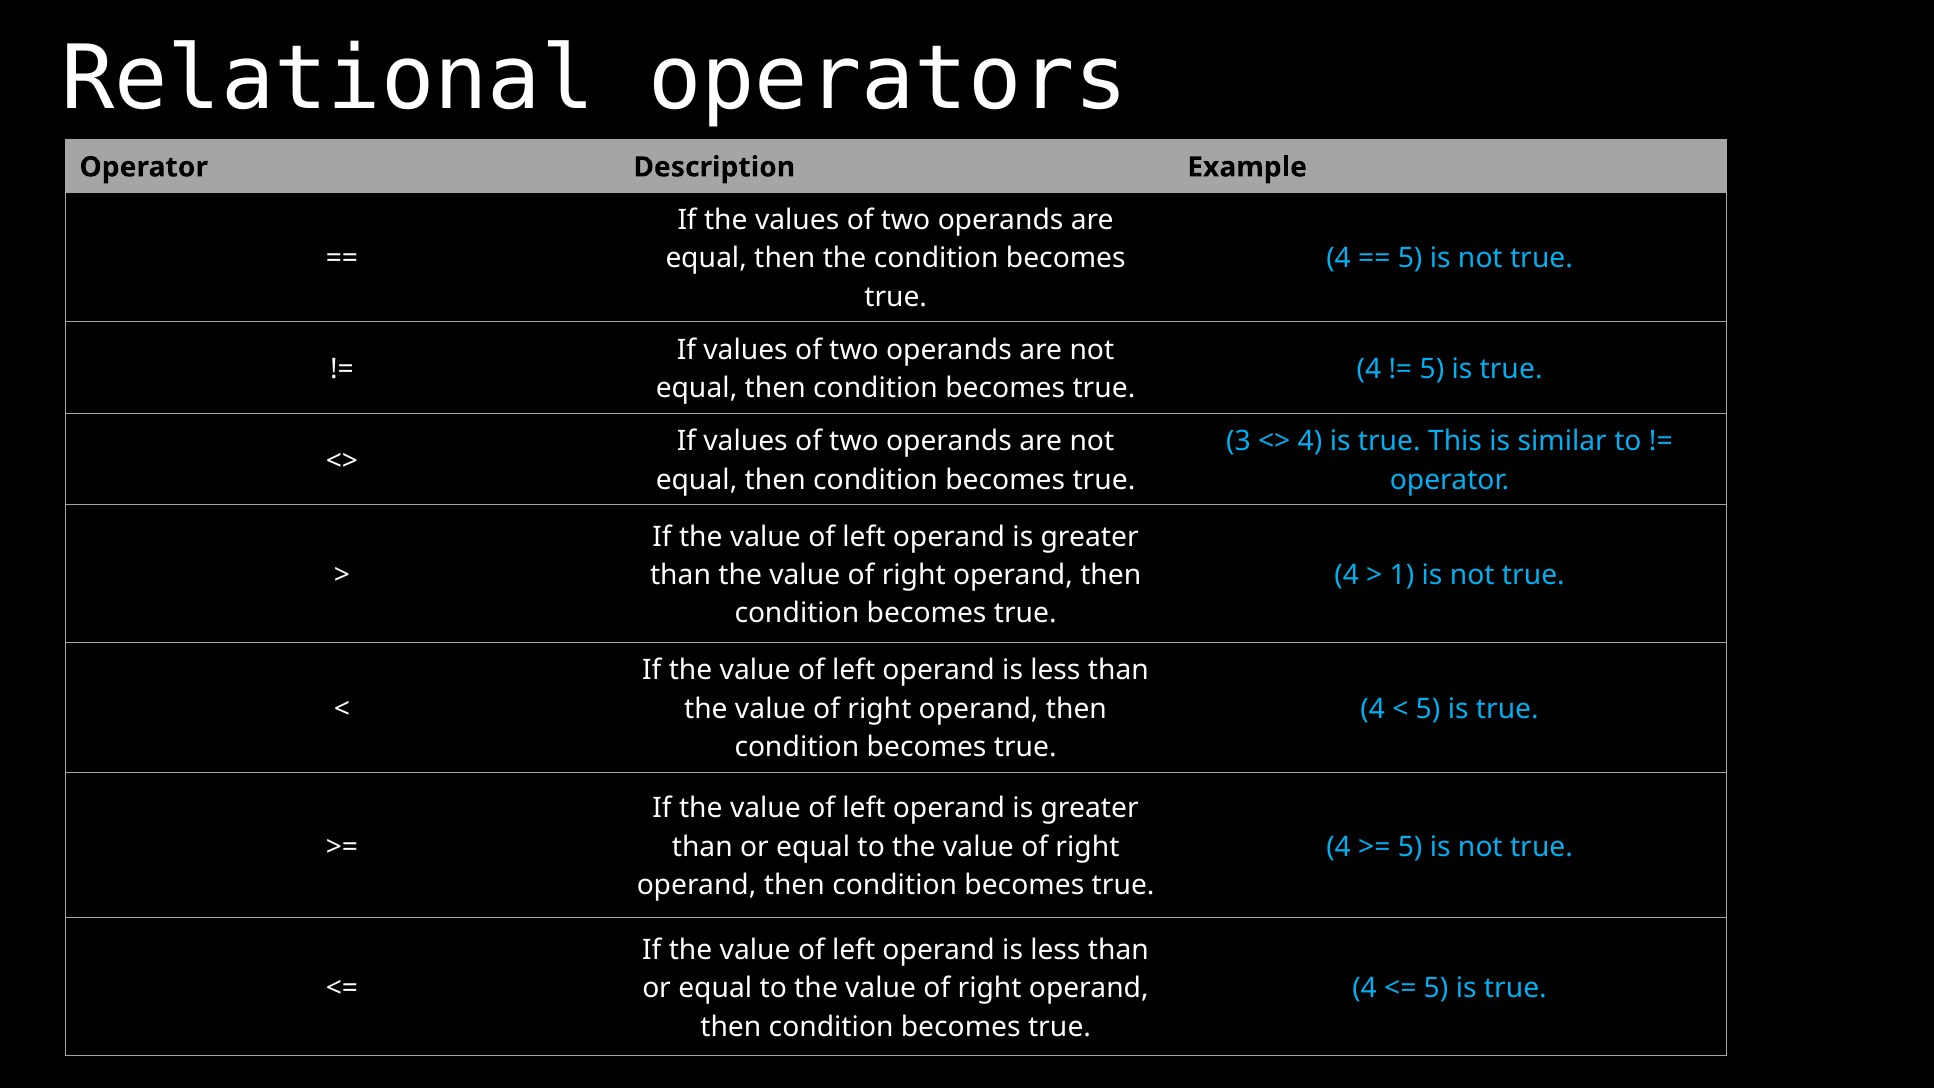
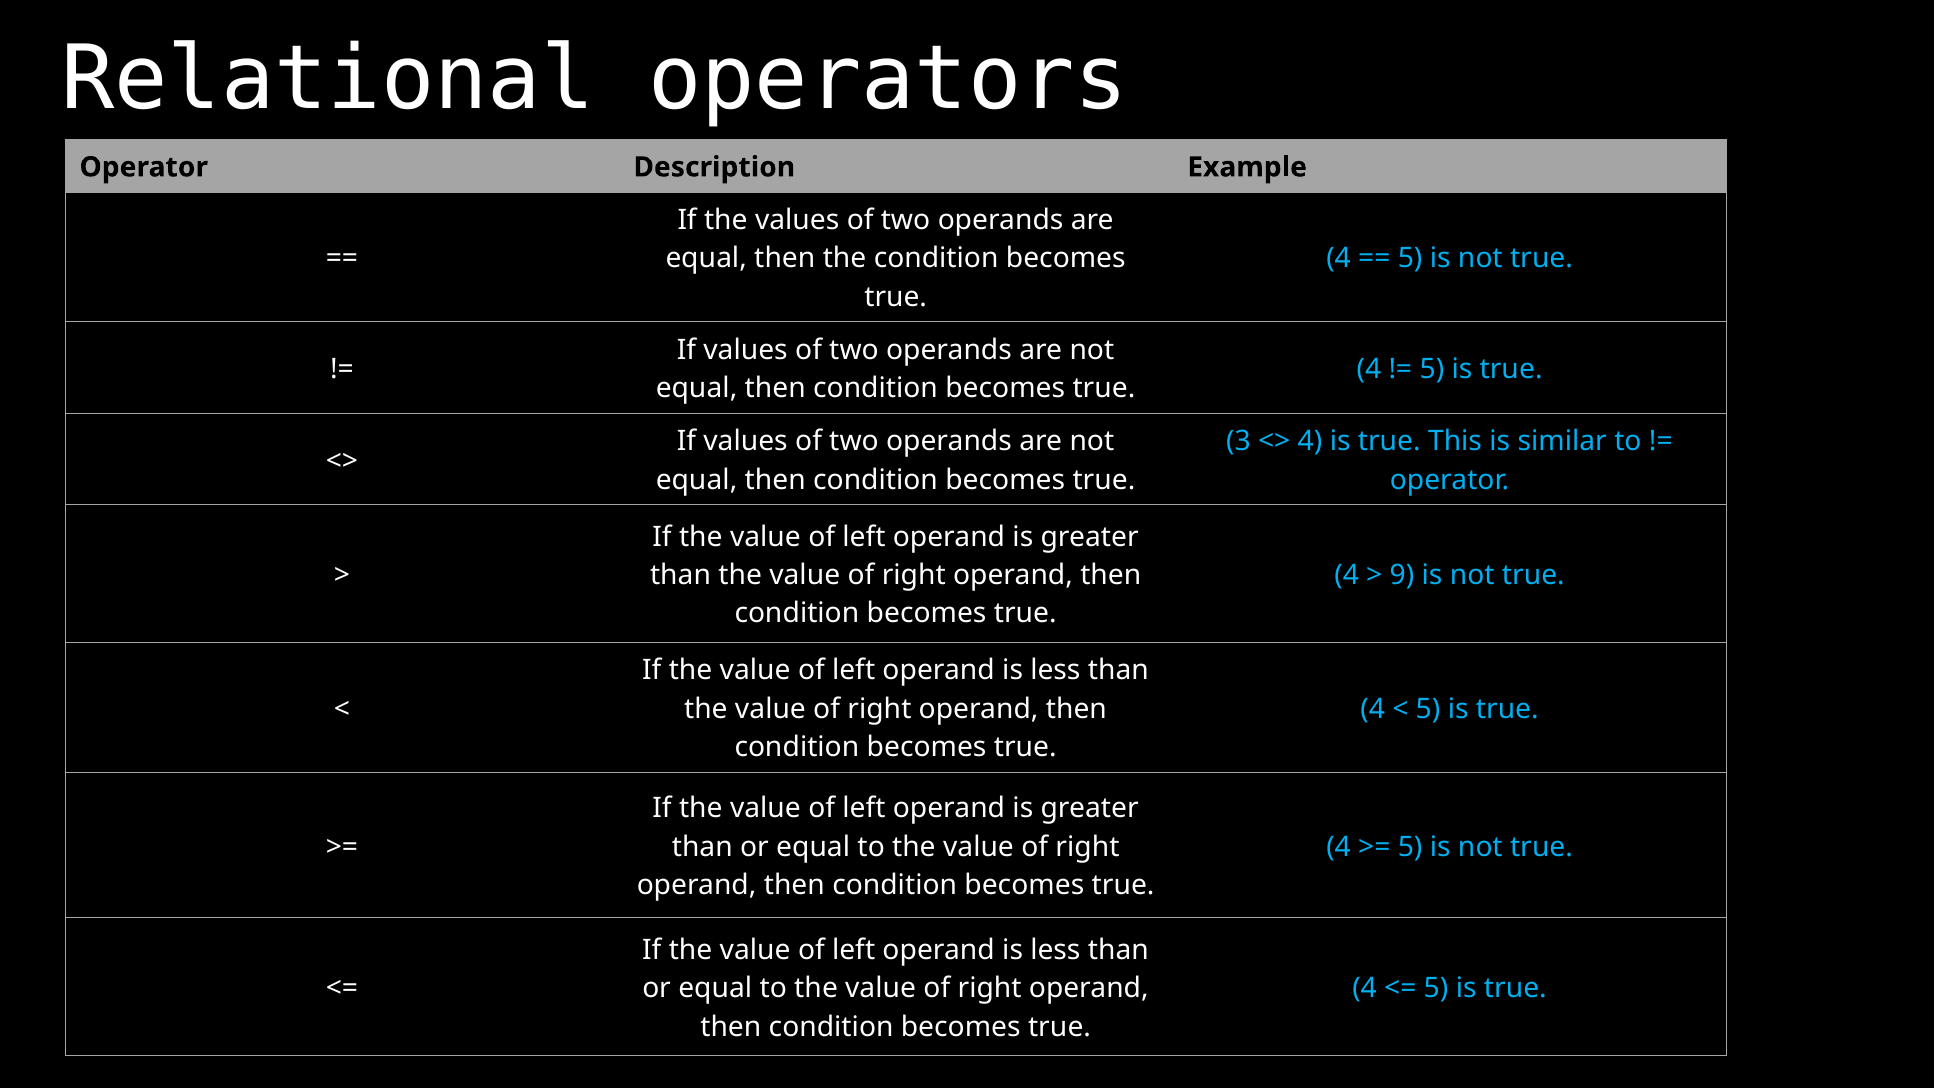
1: 1 -> 9 (1402, 575)
